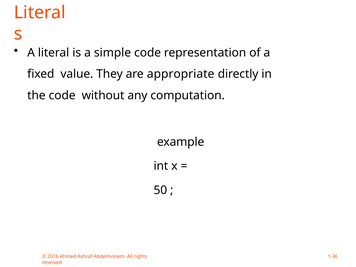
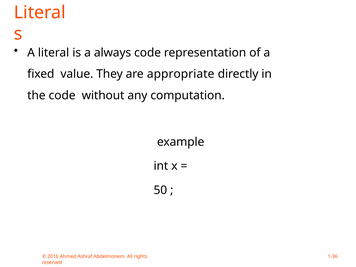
simple: simple -> always (113, 53)
